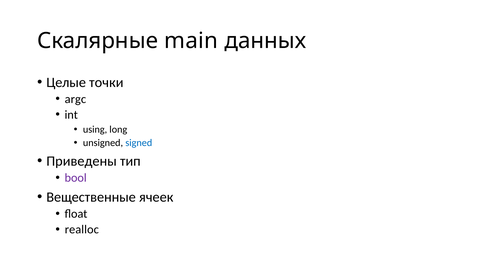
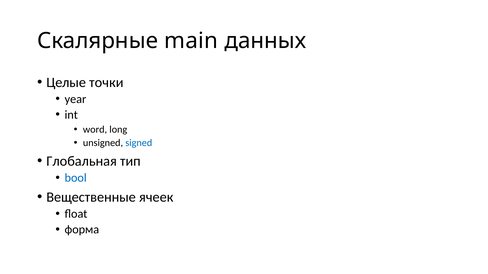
argc: argc -> year (75, 99)
using: using -> word (95, 130)
Приведены: Приведены -> Глобальная (82, 161)
bool colour: purple -> blue (76, 178)
realloc: realloc -> форма (82, 230)
